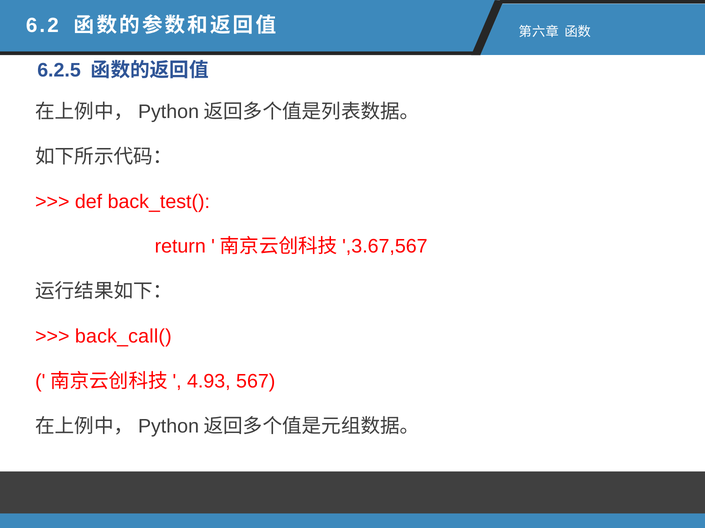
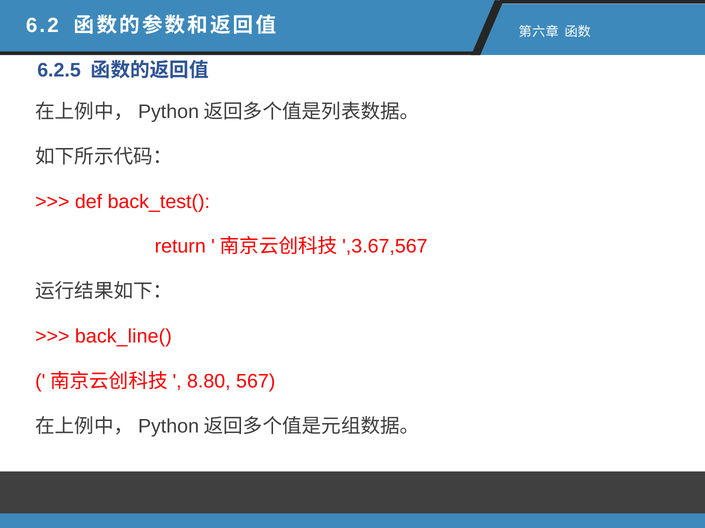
back_call(: back_call( -> back_line( (123, 337)
4.93: 4.93 -> 8.80 (209, 382)
